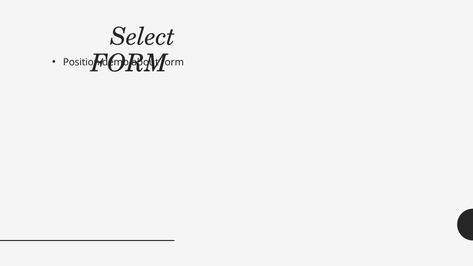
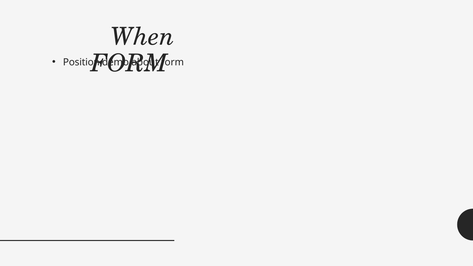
Select: Select -> When (143, 37)
